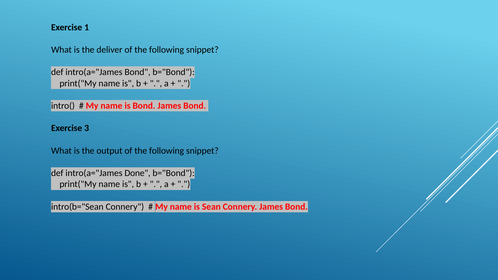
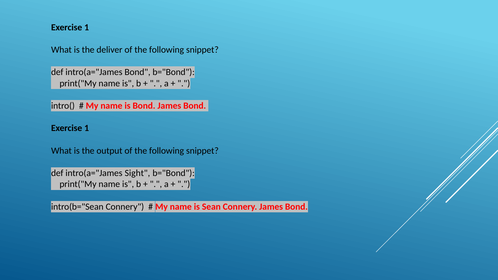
3: 3 -> 1 (87, 128)
Done: Done -> Sight (137, 173)
